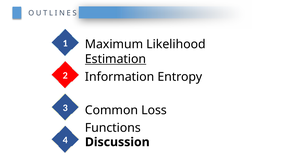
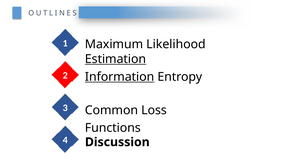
Information underline: none -> present (120, 77)
